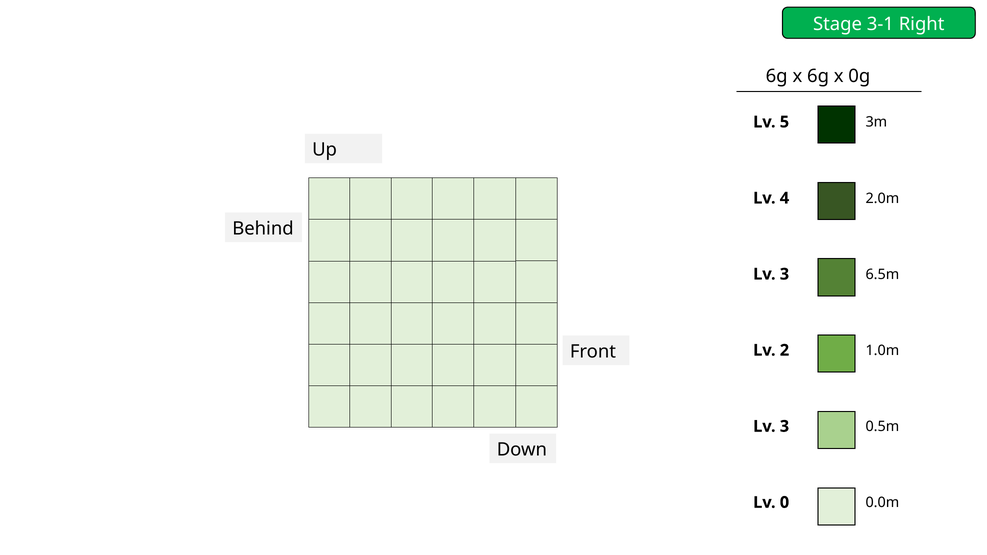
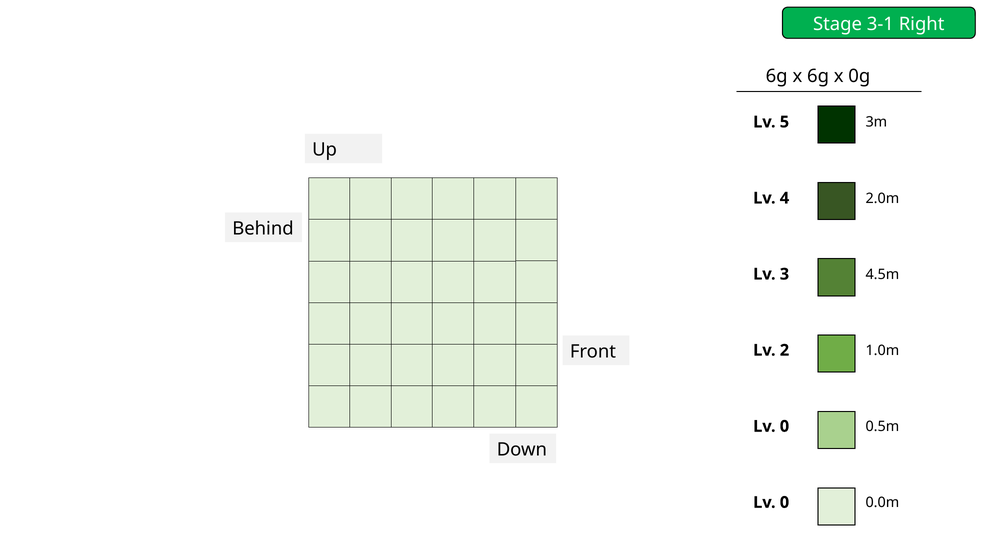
6.5m: 6.5m -> 4.5m (882, 274)
3: 3 -> 0 (784, 426)
